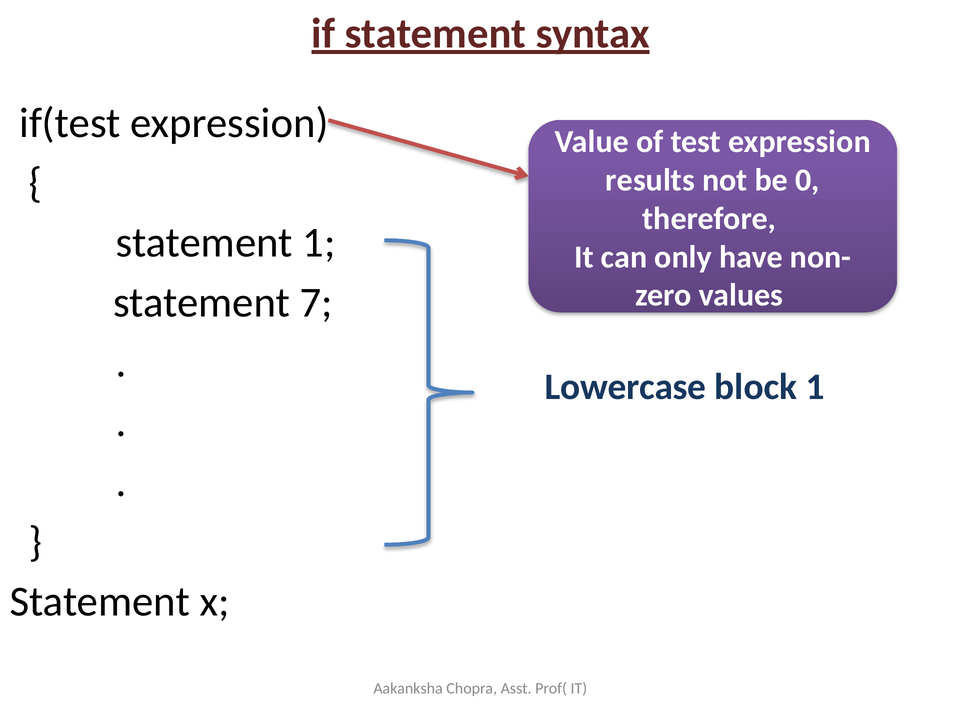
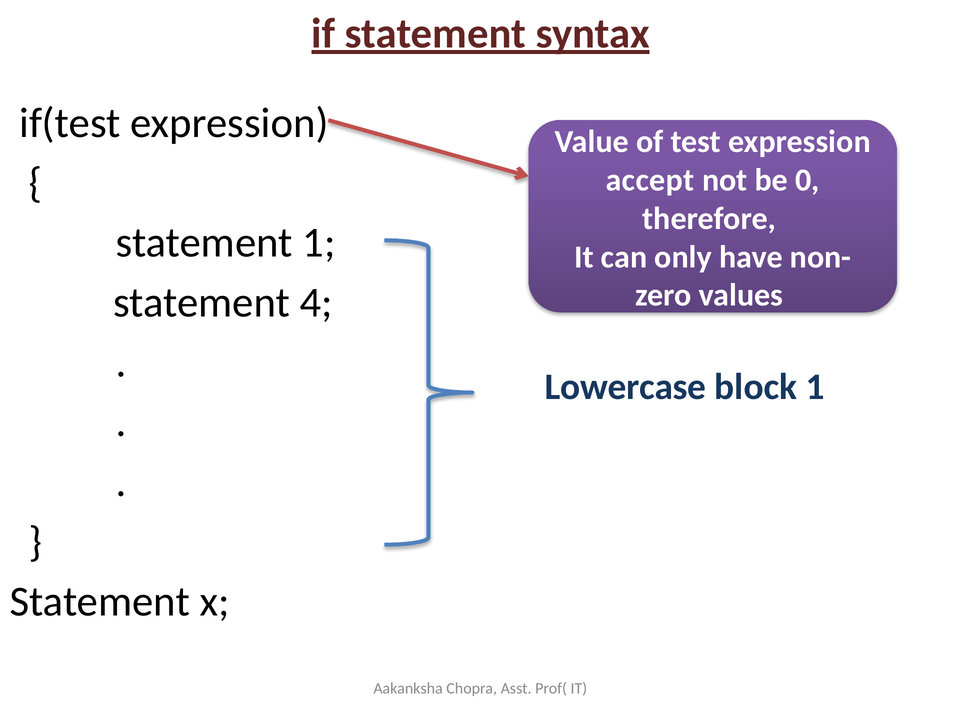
results: results -> accept (650, 180)
7: 7 -> 4 (316, 303)
